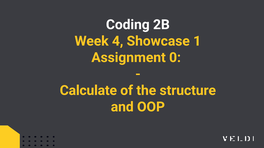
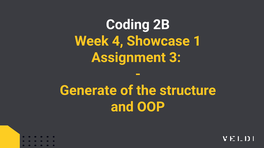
0: 0 -> 3 (175, 58)
Calculate: Calculate -> Generate (88, 91)
